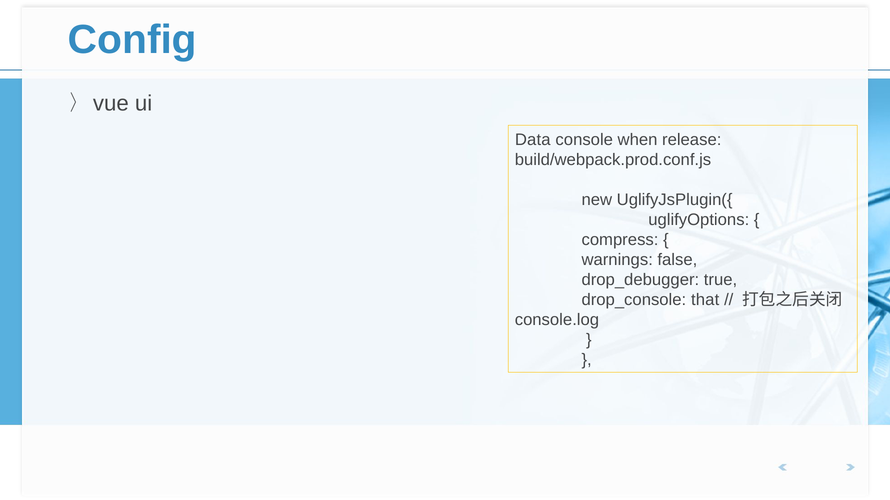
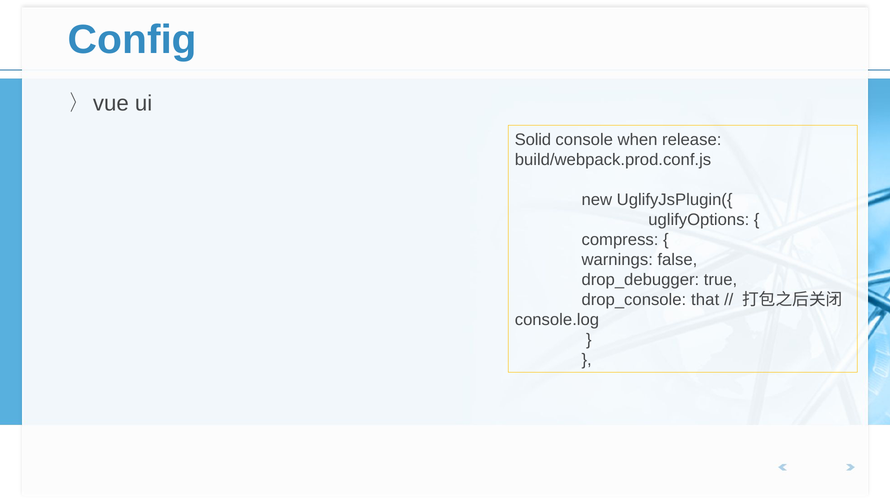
Data: Data -> Solid (533, 140)
